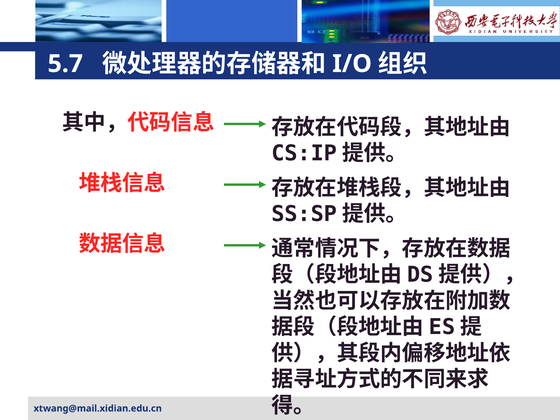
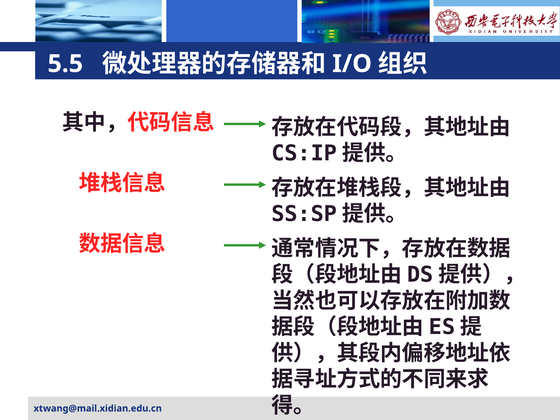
5.7: 5.7 -> 5.5 (65, 64)
